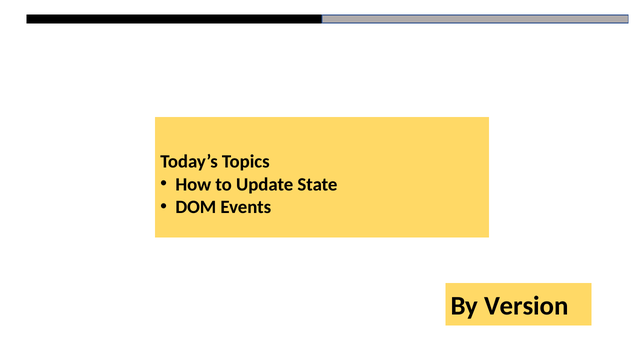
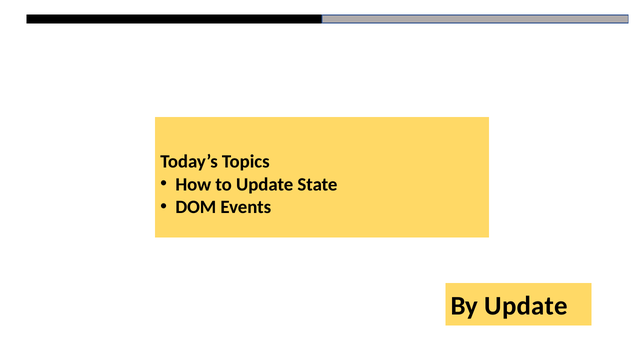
By Version: Version -> Update (526, 306)
